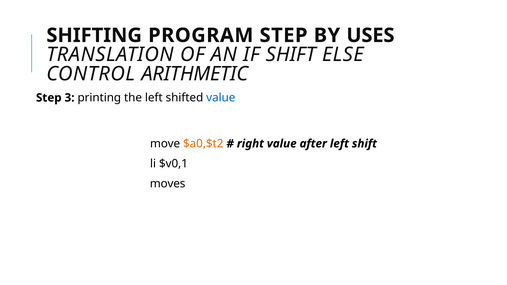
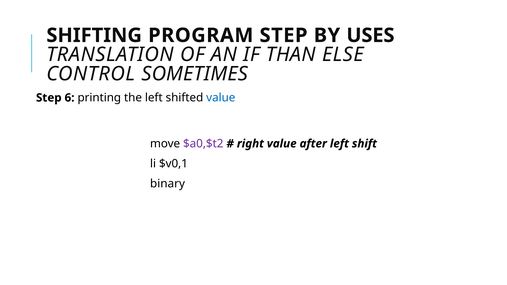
IF SHIFT: SHIFT -> THAN (291, 55)
ARITHMETIC: ARITHMETIC -> SOMETIMES (195, 74)
3: 3 -> 6 (70, 98)
$a0,$t2 colour: orange -> purple (203, 144)
moves: moves -> binary (168, 184)
